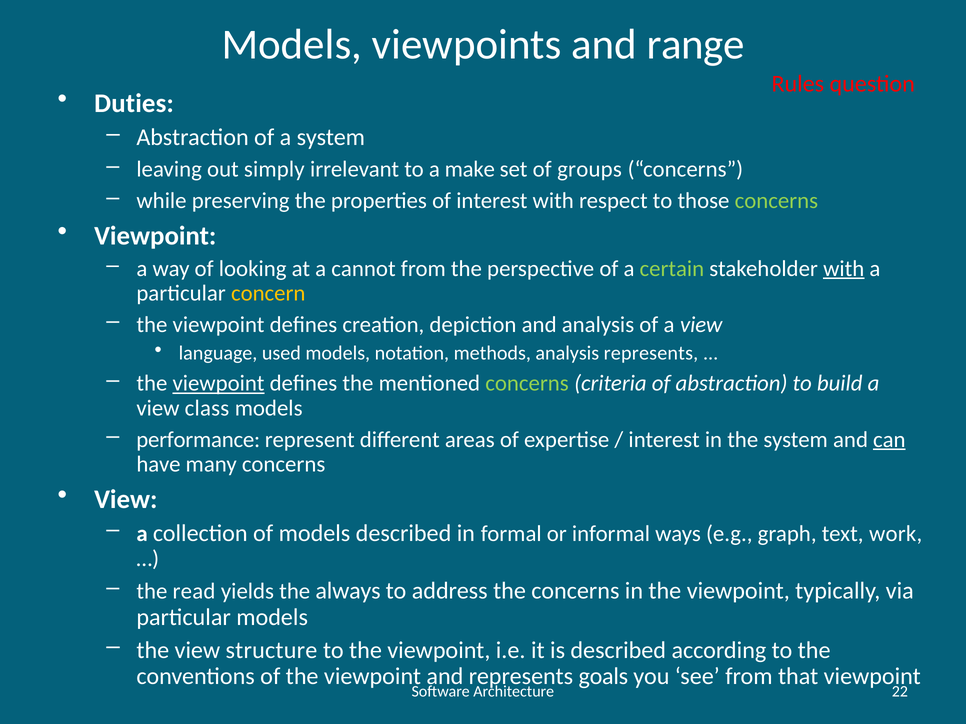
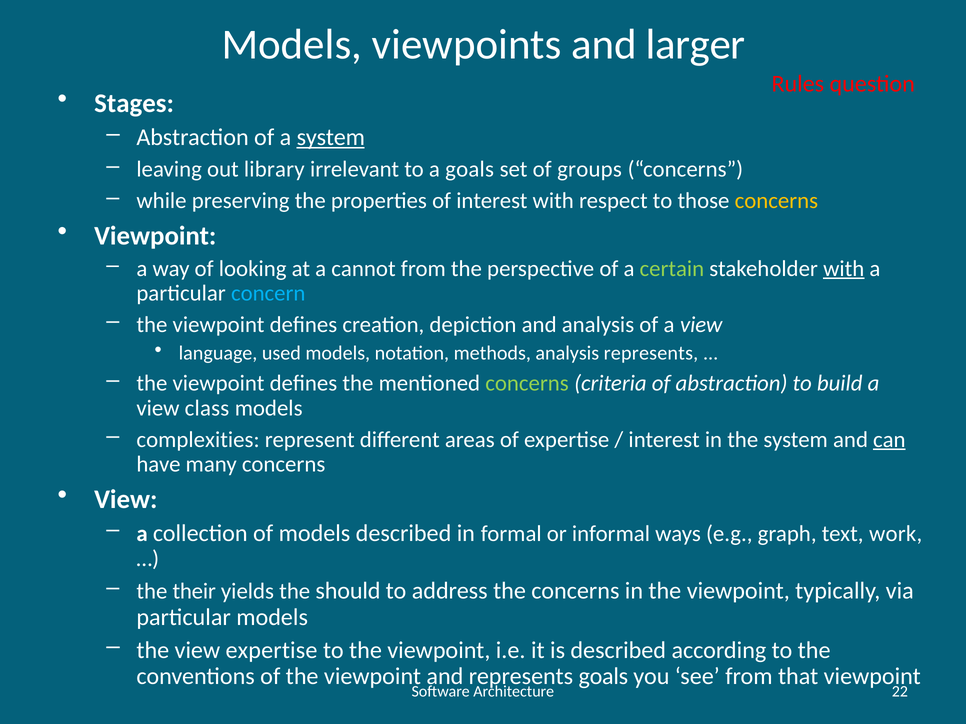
range: range -> larger (696, 45)
Duties: Duties -> Stages (134, 103)
system underline: none -> present (331, 138)
simply: simply -> library (274, 169)
a make: make -> goals (470, 169)
concerns colour: light green -> yellow (776, 201)
concern colour: yellow -> light blue (268, 293)
viewpoint underline: present -> none (218, 384)
performance: performance -> complexities (198, 440)
read: read -> their (194, 592)
always: always -> should (348, 591)
view structure: structure -> expertise (271, 651)
